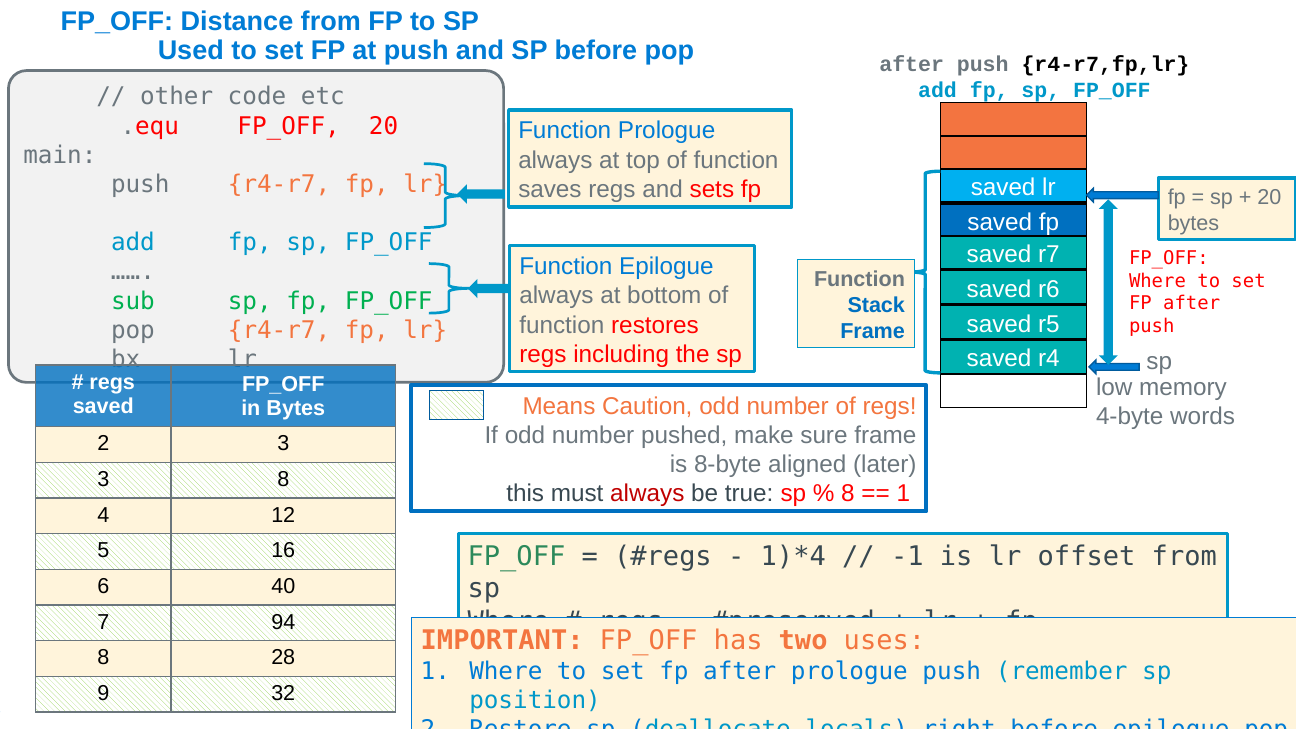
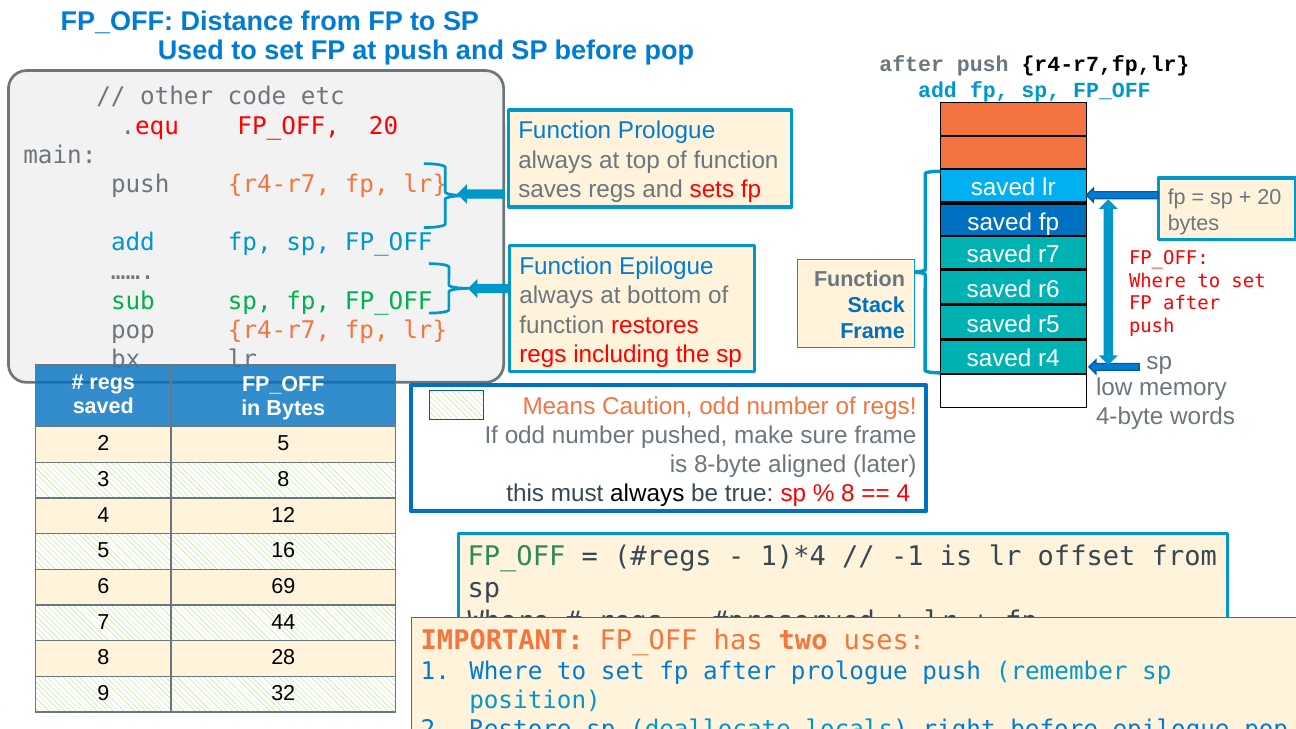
2 3: 3 -> 5 (283, 444)
always colour: red -> black (647, 494)
1: 1 -> 4 (903, 494)
40: 40 -> 69 (283, 586)
94: 94 -> 44 (283, 622)
